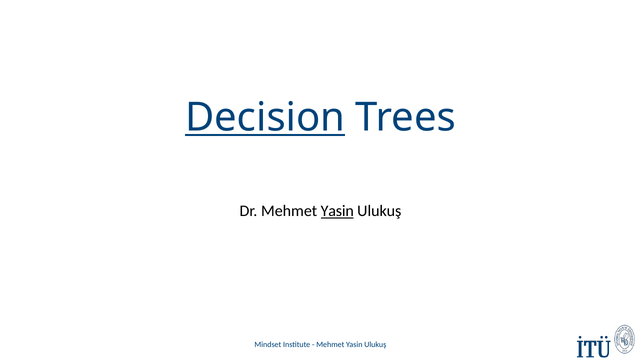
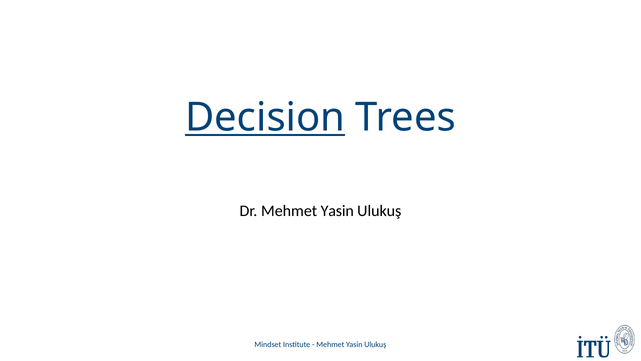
Yasin underline: present -> none (337, 211)
